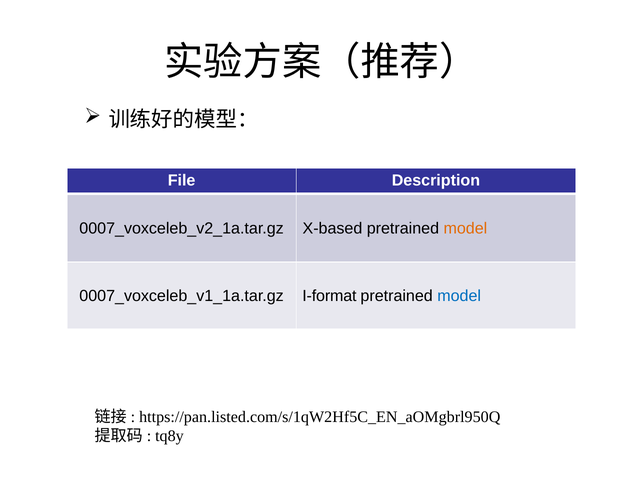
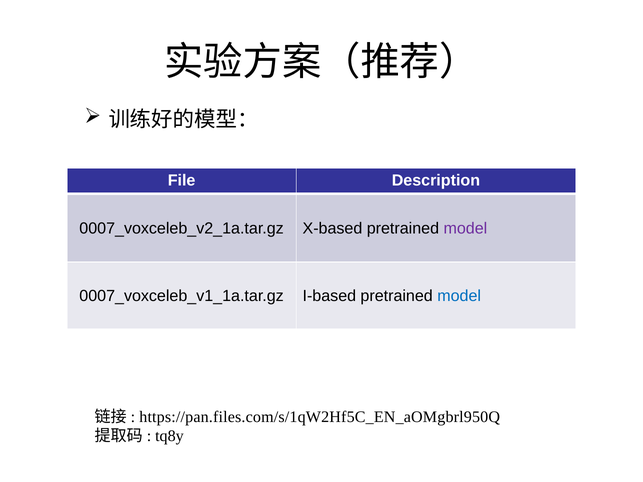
model colour: orange -> purple (465, 228)
I-format: I-format -> I-based (329, 296)
https://pan.listed.com/s/1qW2Hf5C_EN_aOMgbrl950Q: https://pan.listed.com/s/1qW2Hf5C_EN_aOMgbrl950Q -> https://pan.files.com/s/1qW2Hf5C_EN_aOMgbrl950Q (320, 417)
